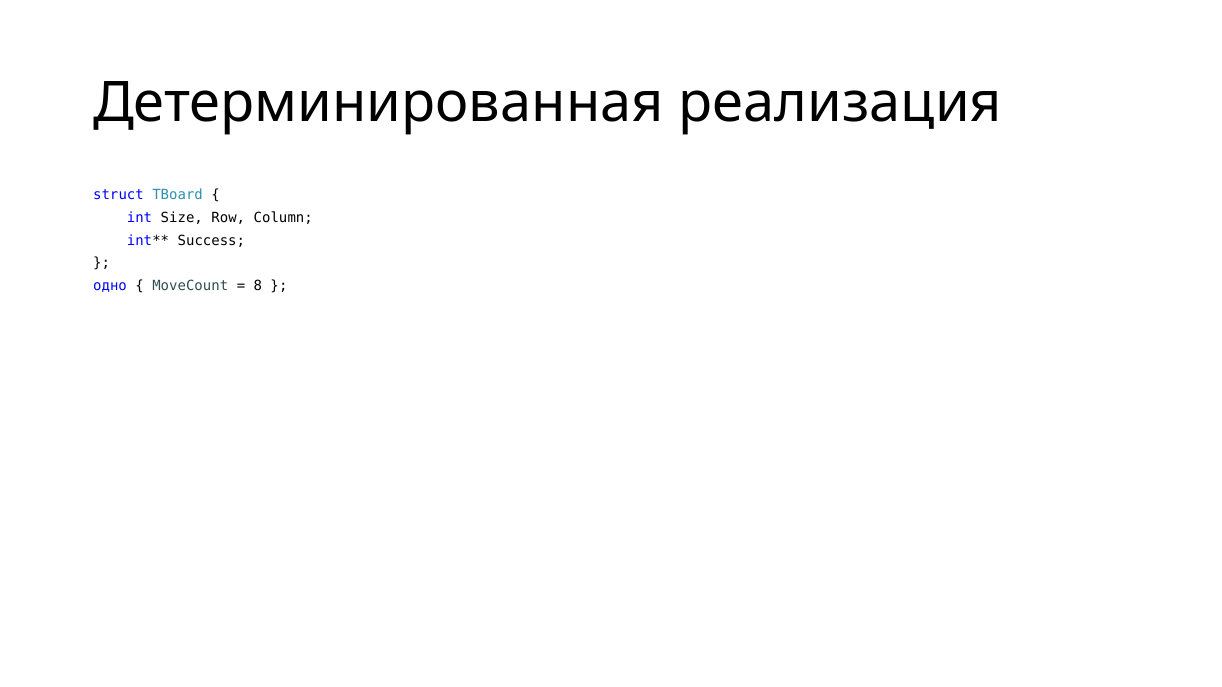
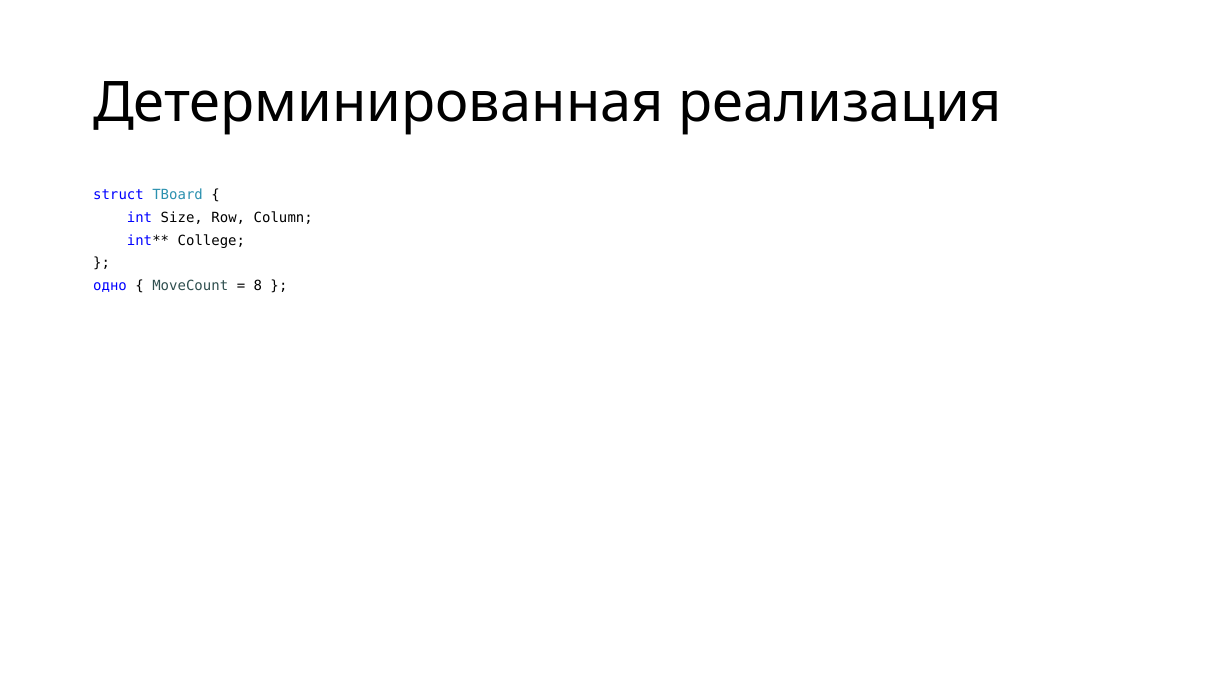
Success: Success -> College (211, 241)
